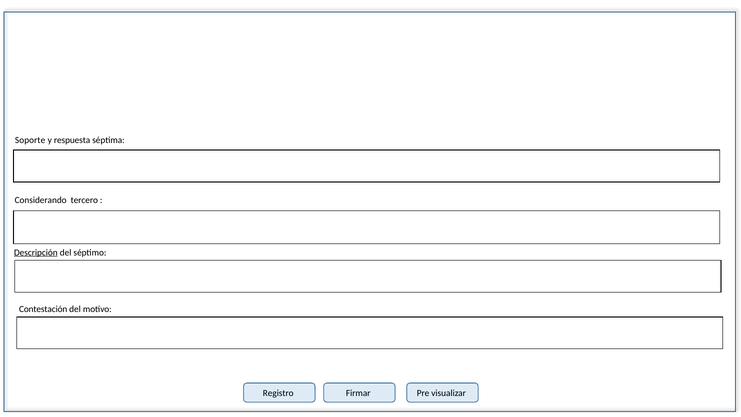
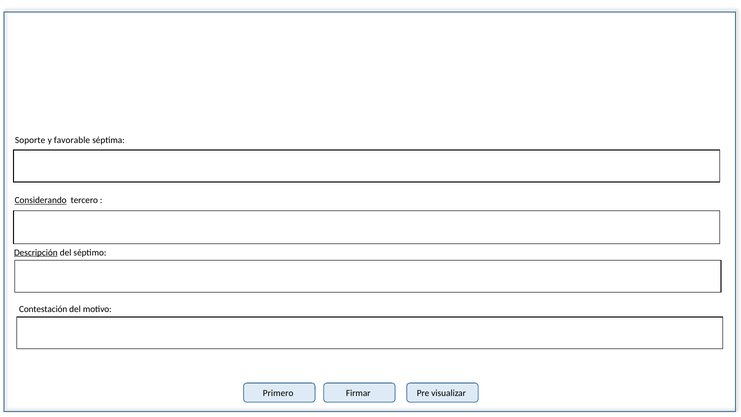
respuesta: respuesta -> favorable (72, 140)
Considerando underline: none -> present (41, 200)
Registro: Registro -> Primero (278, 393)
